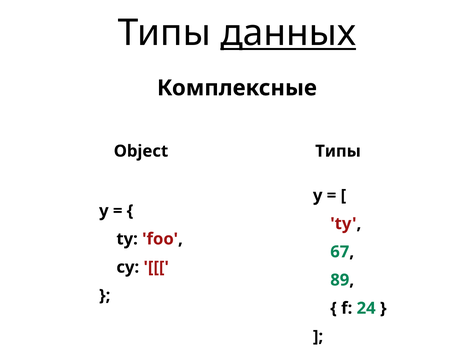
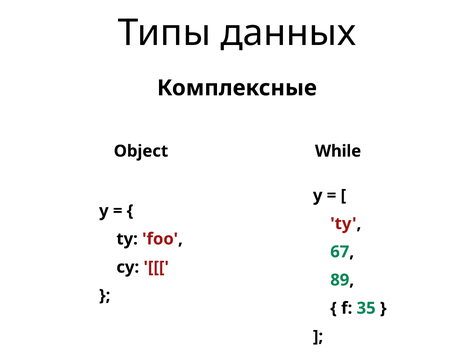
данных underline: present -> none (288, 33)
Object Типы: Типы -> While (338, 151)
24: 24 -> 35 (366, 309)
